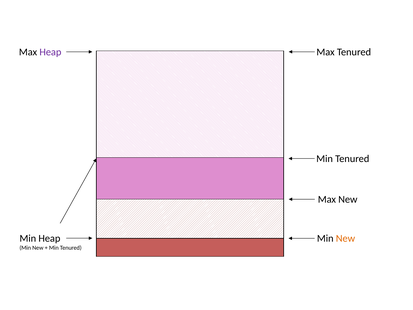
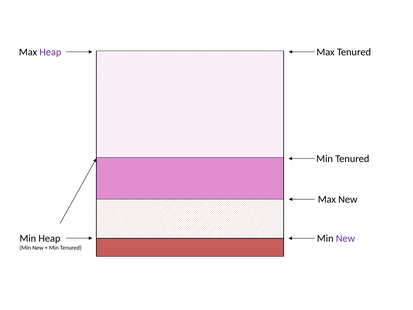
New colour: orange -> purple (345, 238)
